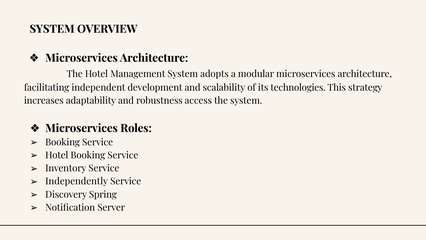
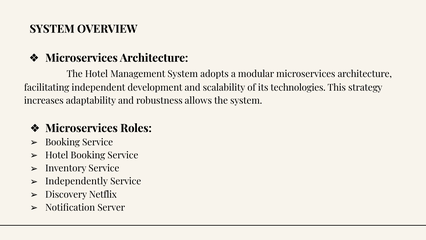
access: access -> allows (198, 100)
Spring: Spring -> Netflix (103, 194)
